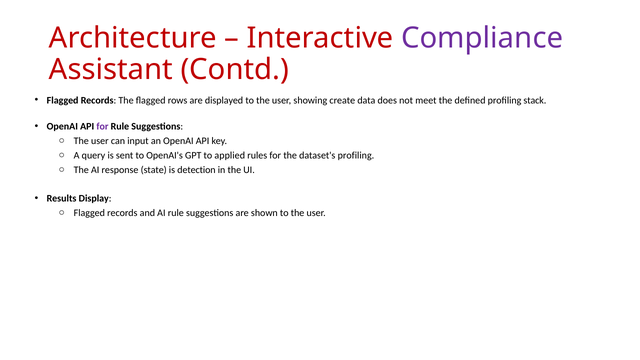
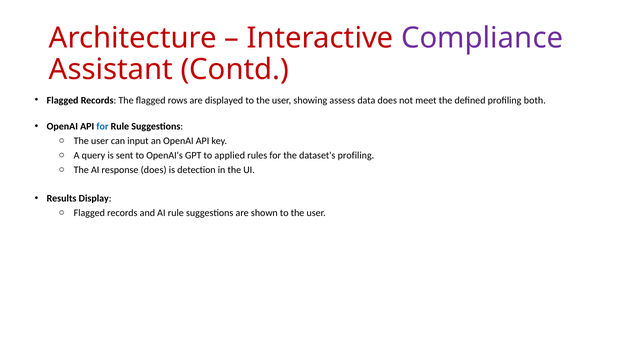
create: create -> assess (342, 100)
stack: stack -> both (535, 100)
for colour: purple -> blue (102, 127)
response state: state -> does (154, 170)
